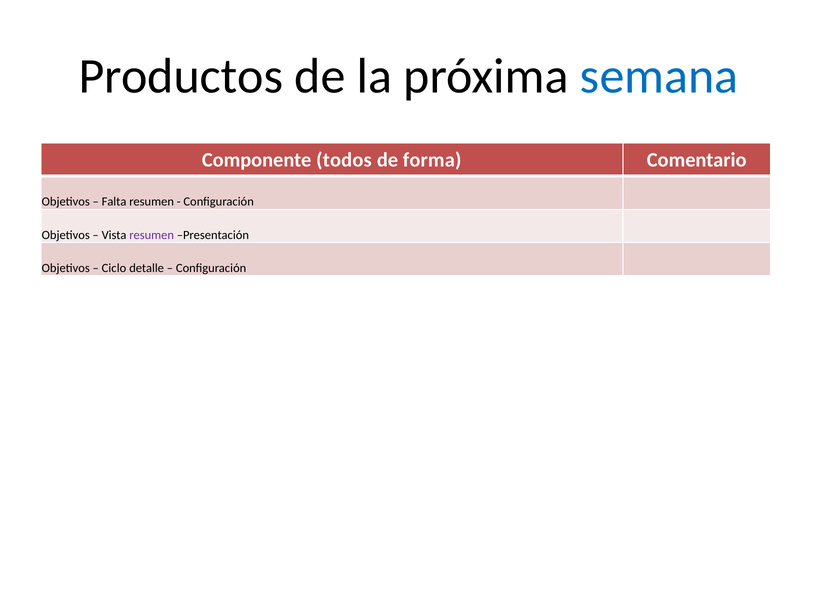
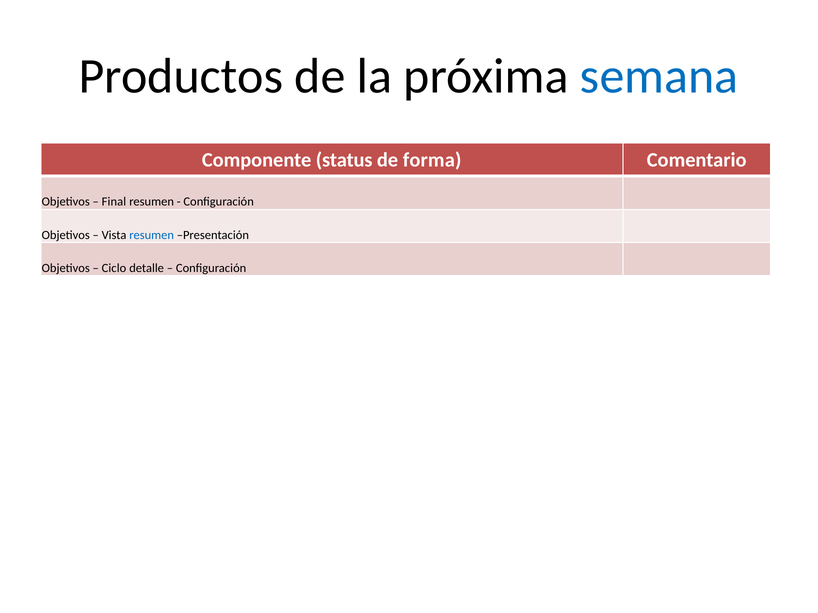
todos: todos -> status (344, 160)
Falta: Falta -> Final (114, 202)
resumen colour: purple -> blue (152, 235)
